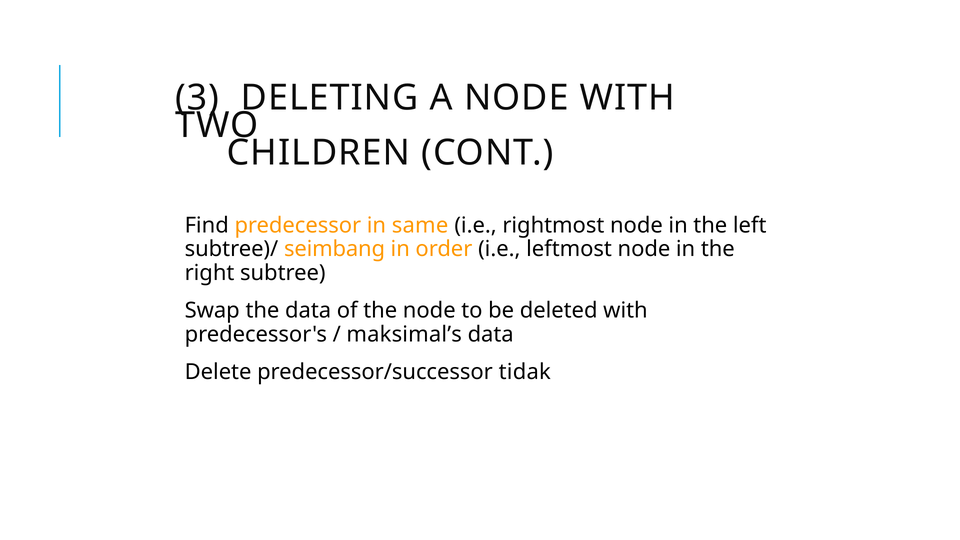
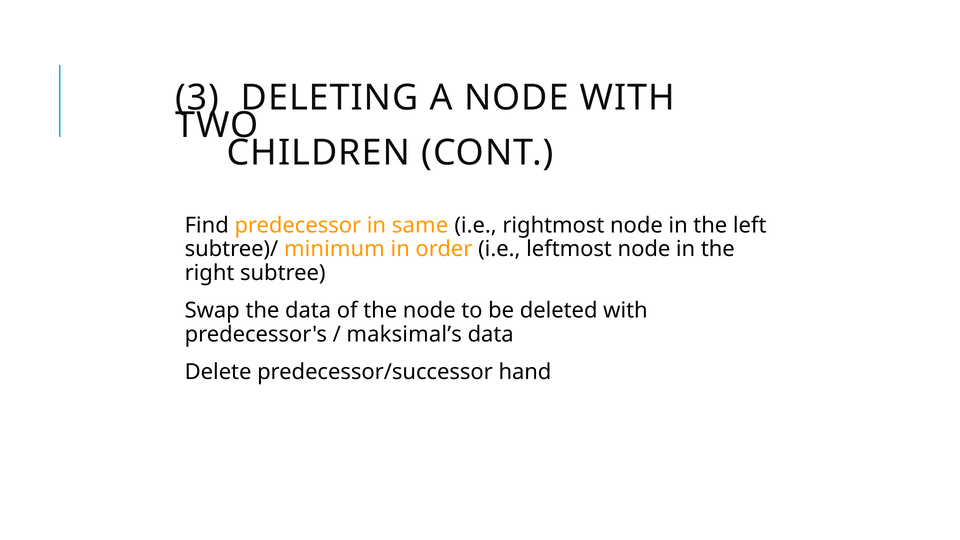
seimbang: seimbang -> minimum (334, 249)
tidak: tidak -> hand (525, 372)
